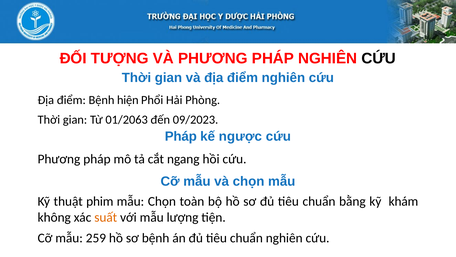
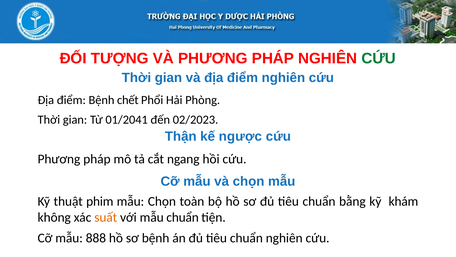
CỨU colour: black -> green (379, 58)
hiện: hiện -> chết (128, 100)
01/2063: 01/2063 -> 01/2041 (127, 119)
09/2023: 09/2023 -> 02/2023 (196, 119)
Pháp: Pháp -> Thận (181, 136)
mẫu lượng: lượng -> chuẩn (183, 217)
259: 259 -> 888 (96, 238)
